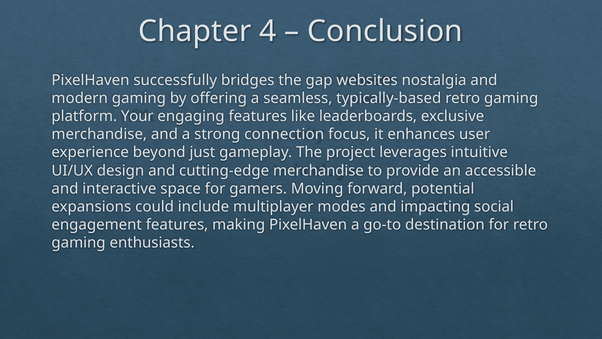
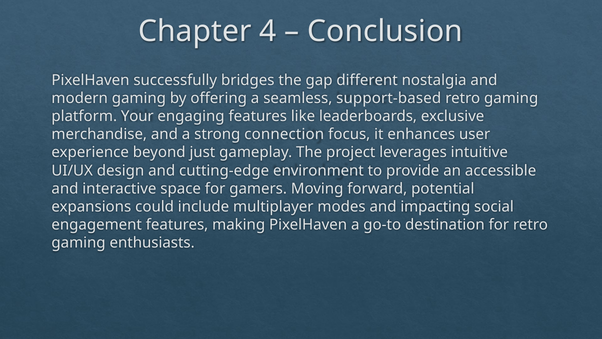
websites: websites -> different (367, 80)
typically-based: typically-based -> support-based (389, 98)
cutting-edge merchandise: merchandise -> environment (318, 170)
